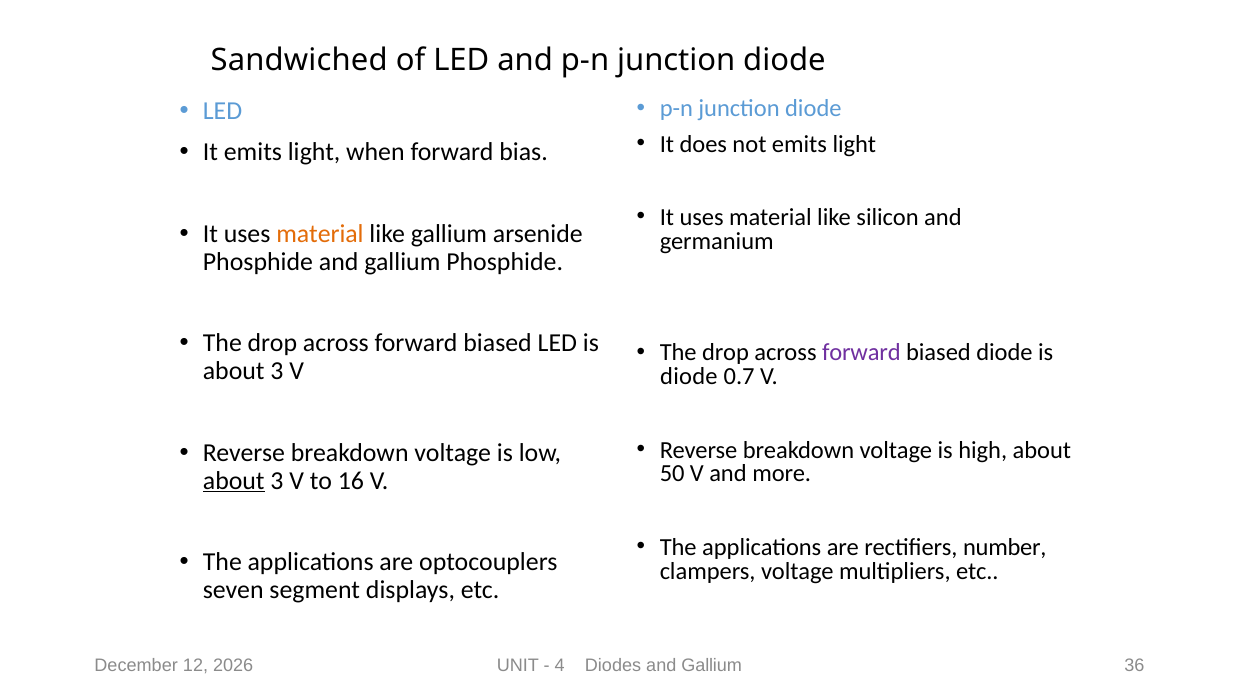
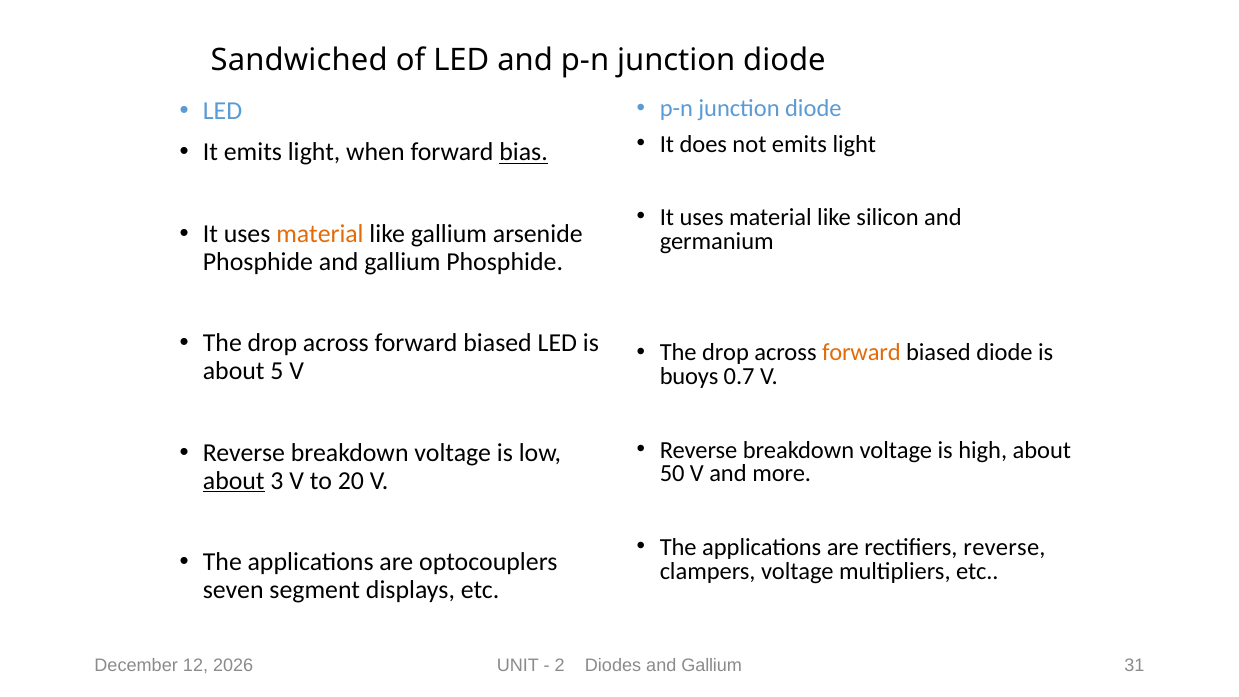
bias underline: none -> present (524, 152)
forward colour: purple -> orange (861, 353)
3: 3 -> 5 (277, 371)
diode: diode -> buoys (689, 377)
16: 16 -> 20 (351, 481)
rectifiers number: number -> reverse (1005, 547)
4: 4 -> 2 (560, 666)
36: 36 -> 31 (1134, 666)
